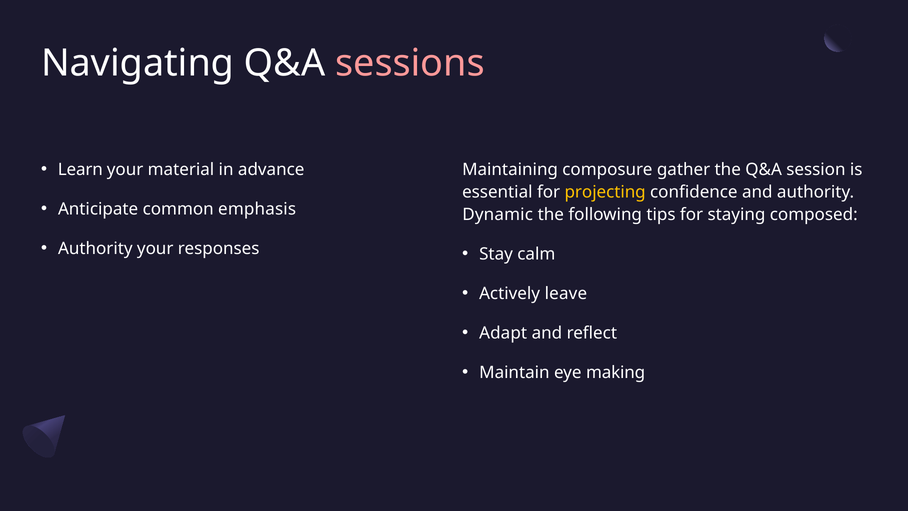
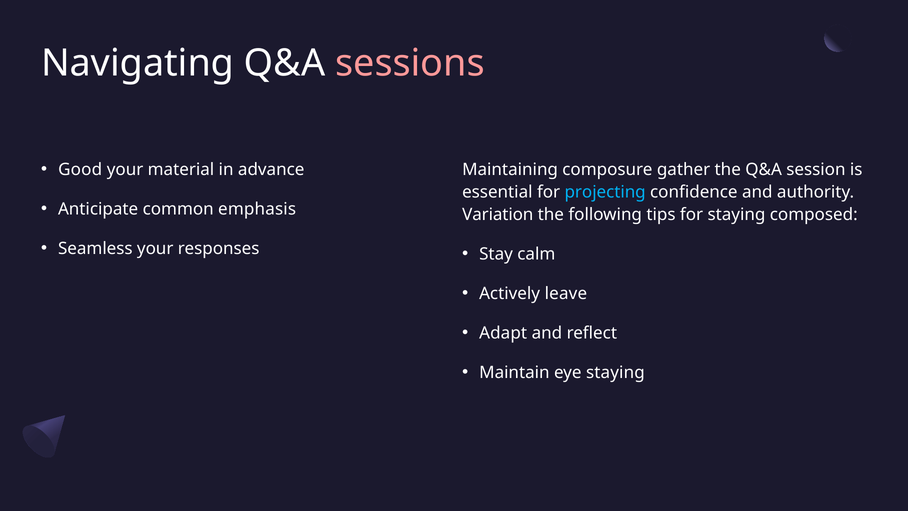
Learn: Learn -> Good (80, 170)
projecting colour: yellow -> light blue (605, 192)
Dynamic: Dynamic -> Variation (498, 215)
Authority: Authority -> Seamless (95, 249)
eye making: making -> staying (615, 373)
